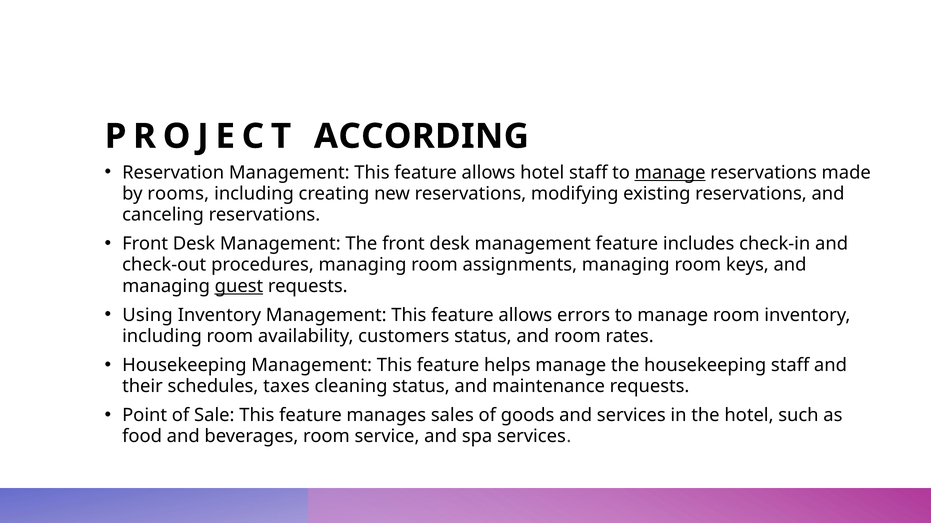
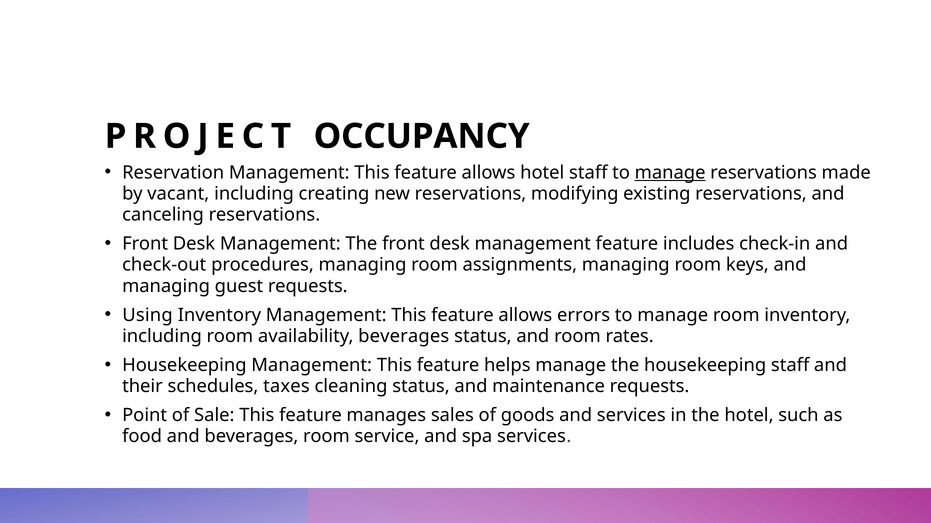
ACCORDING: ACCORDING -> OCCUPANCY (422, 136)
rooms: rooms -> vacant (178, 194)
guest underline: present -> none (239, 286)
availability customers: customers -> beverages (404, 337)
